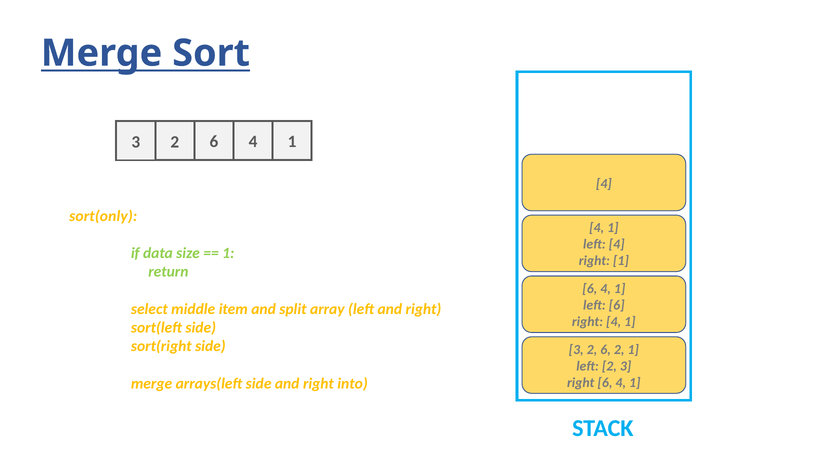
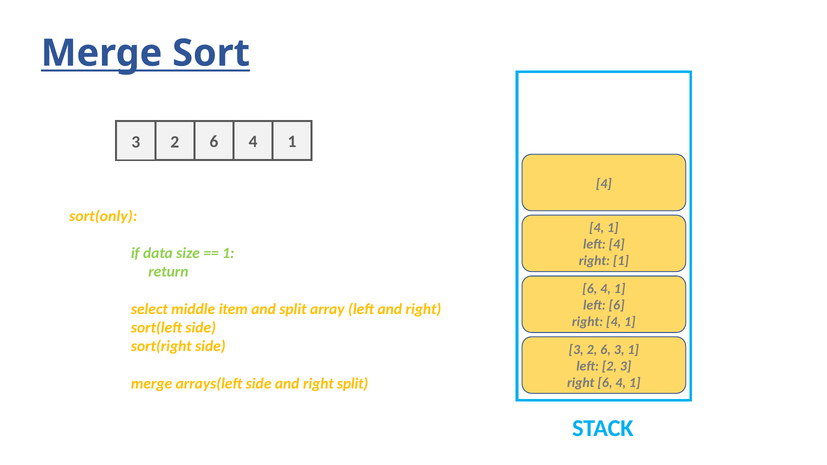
6 2: 2 -> 3 (619, 350)
right into: into -> split (353, 384)
